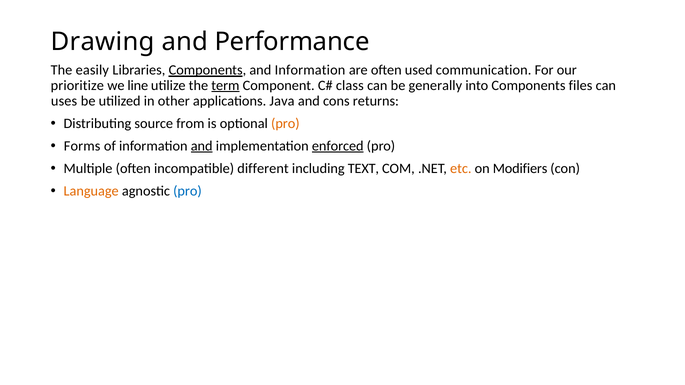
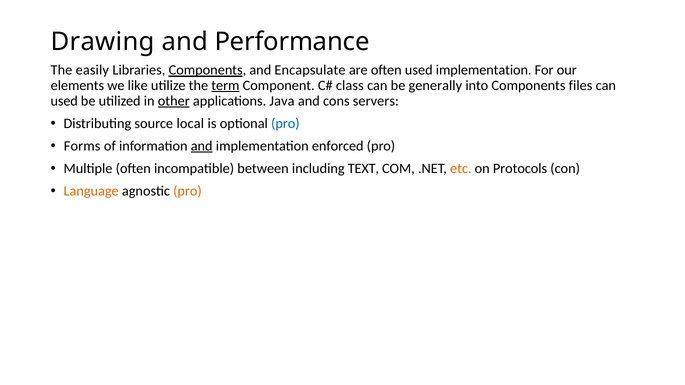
and Information: Information -> Encapsulate (310, 70)
used communication: communication -> implementation (484, 70)
prioritize: prioritize -> elements (77, 85)
line: line -> like (138, 85)
uses: uses -> used (64, 101)
other underline: none -> present (174, 101)
returns: returns -> servers (376, 101)
from: from -> local (190, 123)
pro colour: orange -> blue (285, 123)
enforced underline: present -> none (338, 146)
different: different -> between (263, 169)
Modifiers: Modifiers -> Protocols (520, 169)
pro colour: blue -> orange (187, 191)
